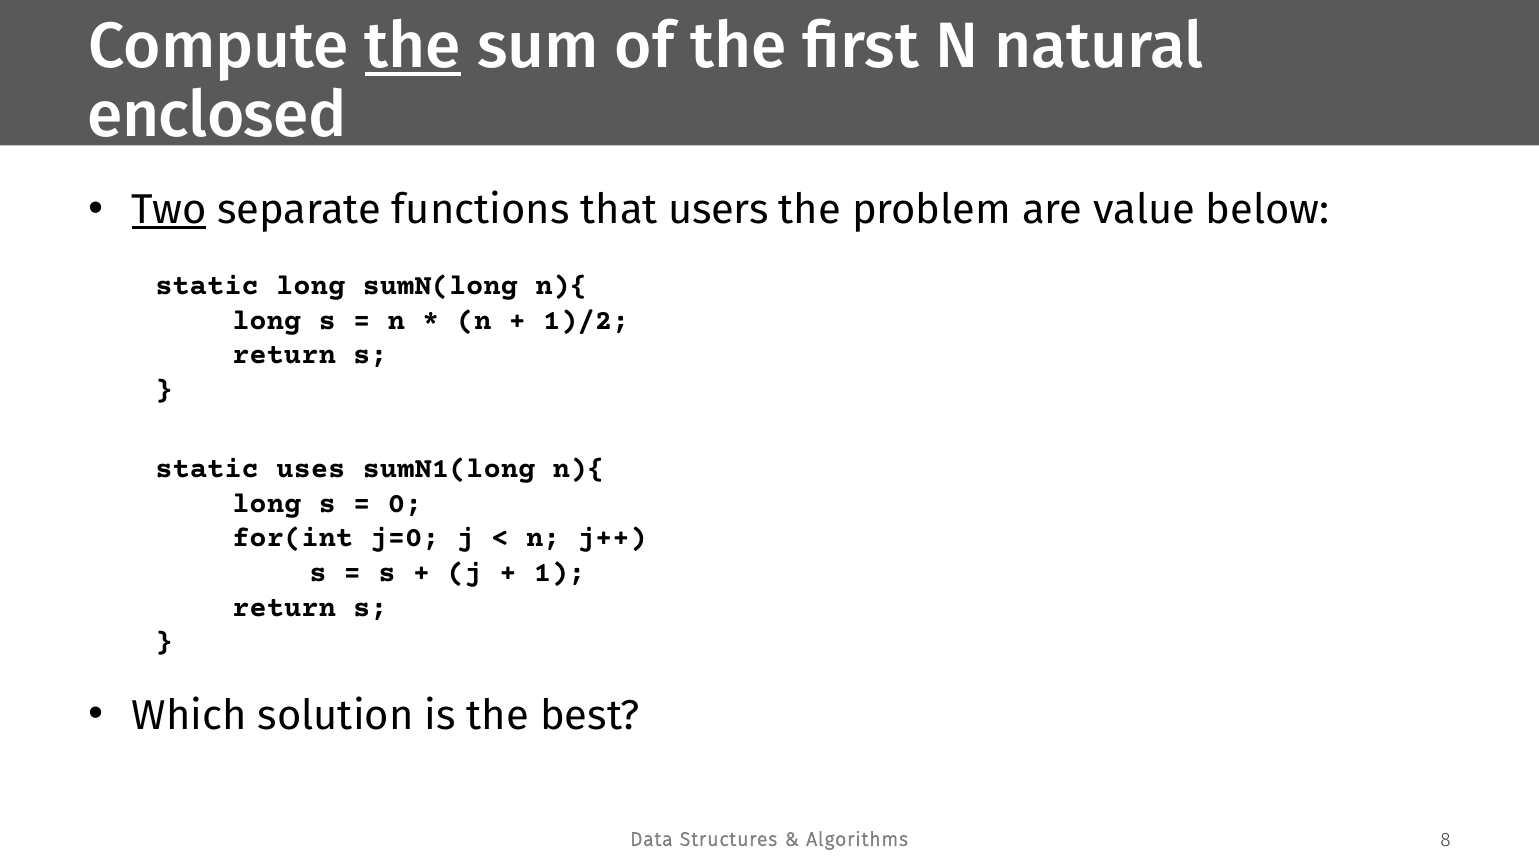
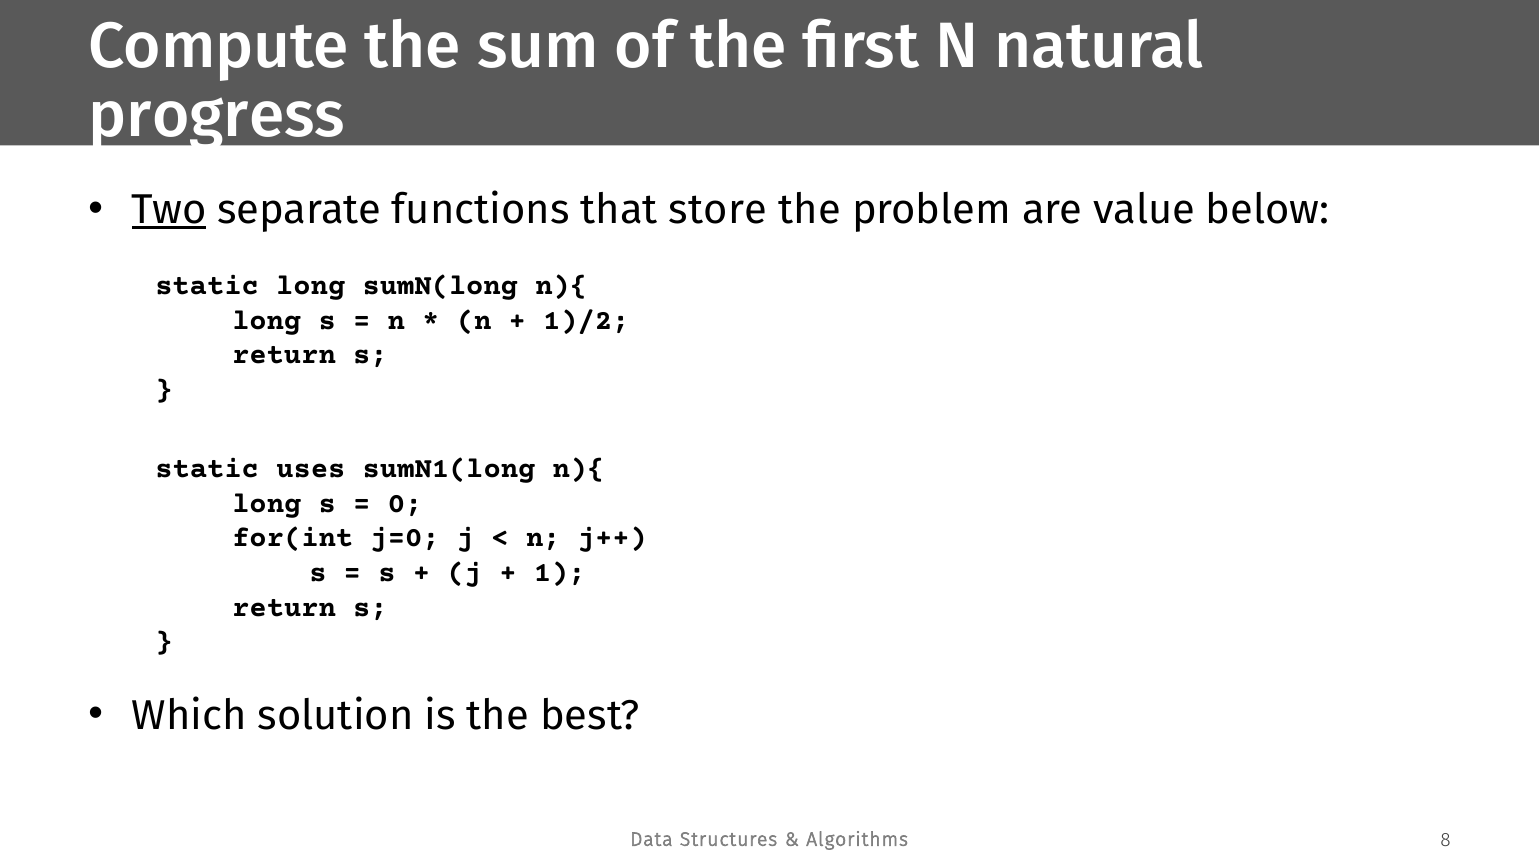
the underline: present -> none (413, 46)
enclosed: enclosed -> progress (217, 116)
users: users -> store (718, 210)
